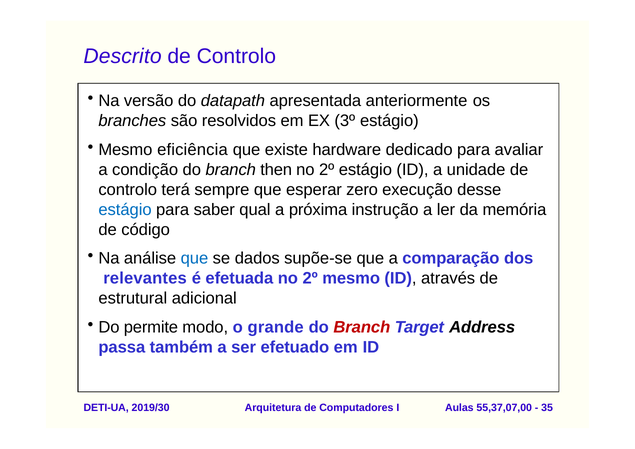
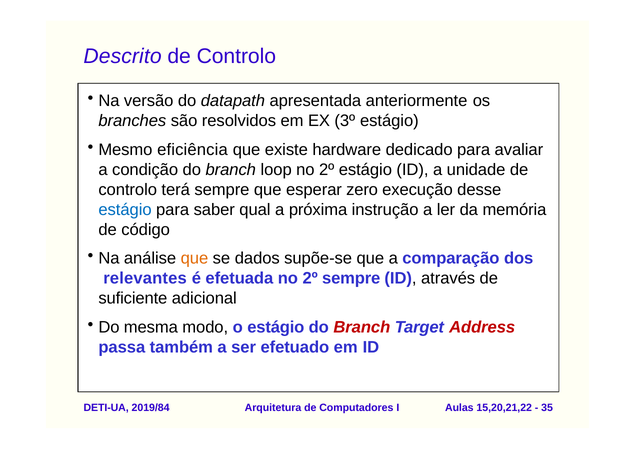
then: then -> loop (276, 170)
que colour: blue -> orange (194, 258)
2º mesmo: mesmo -> sempre (351, 278)
estrutural: estrutural -> suficiente (133, 298)
permite: permite -> mesma (151, 327)
o grande: grande -> estágio (276, 327)
Address colour: black -> red (482, 327)
2019/30: 2019/30 -> 2019/84 (151, 407)
55,37,07,00: 55,37,07,00 -> 15,20,21,22 (504, 407)
